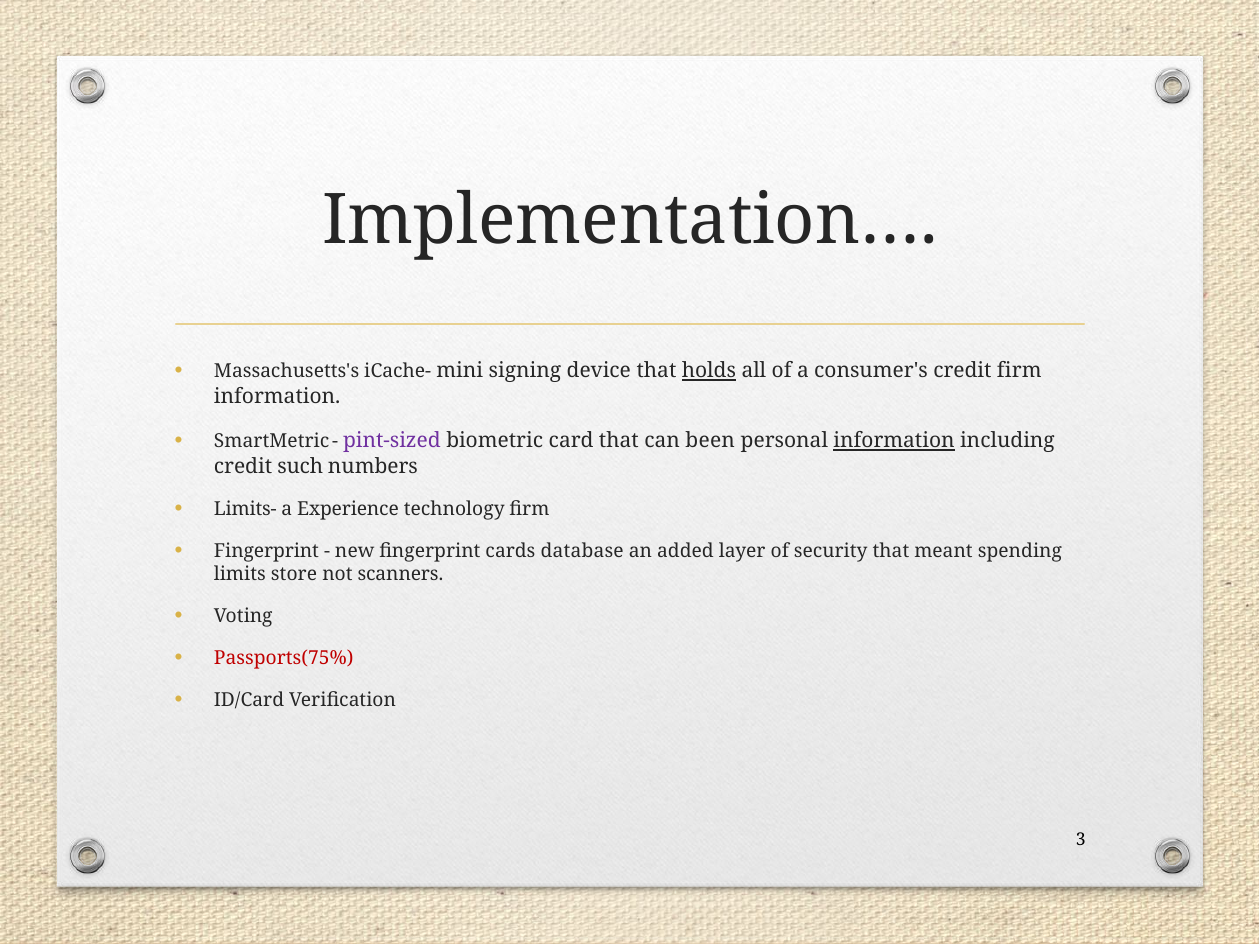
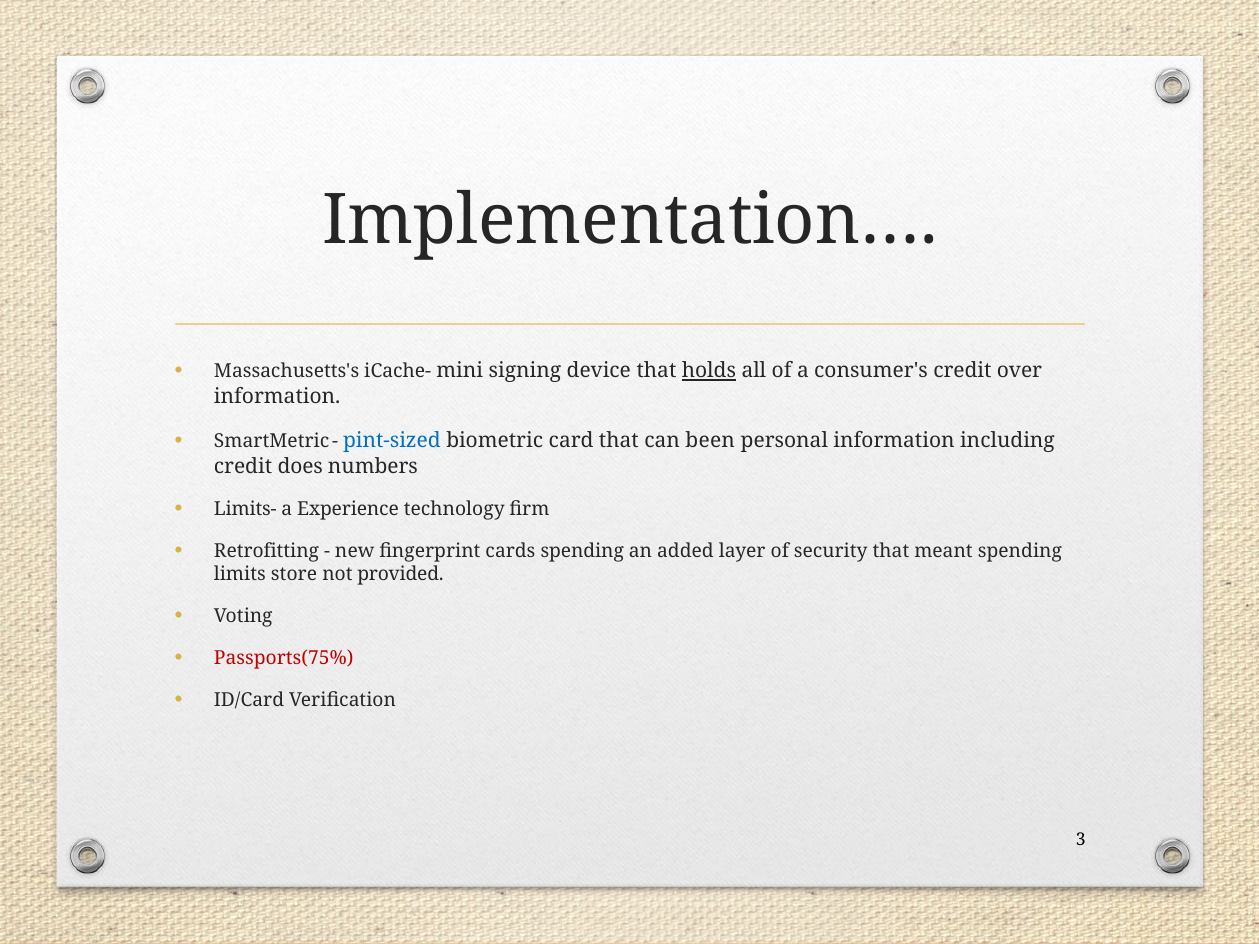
credit firm: firm -> over (1019, 371)
pint-sized colour: purple -> blue (392, 441)
information underline: present -> none (894, 441)
such: such -> does (300, 466)
Fingerprint: Fingerprint -> Retrofitting (266, 551)
cards database: database -> spending (582, 551)
scanners: scanners -> provided (400, 574)
